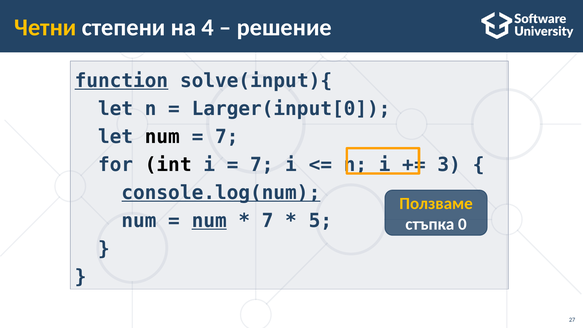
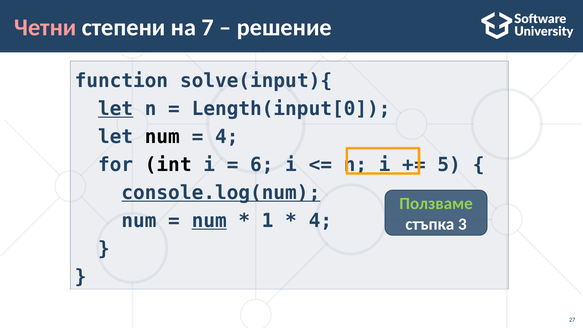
Четни colour: yellow -> pink (45, 28)
4: 4 -> 7 (208, 28)
function underline: present -> none (122, 81)
let underline: none -> present (116, 109)
Larger(input[0: Larger(input[0 -> Length(input[0 (291, 109)
7: 7 -> 4 (227, 137)
7: 7 -> 6 (262, 165)
3: 3 -> 5 (449, 165)
Ползваме colour: yellow -> light green (436, 204)
7: 7 -> 1 (268, 221)
5: 5 -> 4 (320, 221)
0: 0 -> 3 (462, 224)
